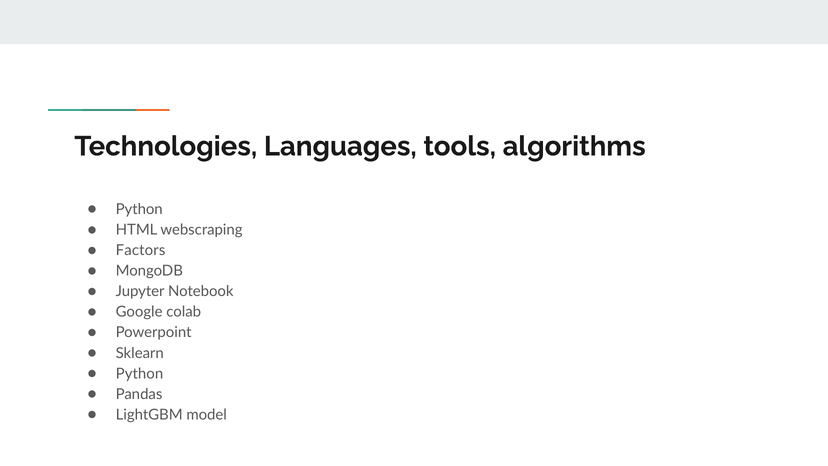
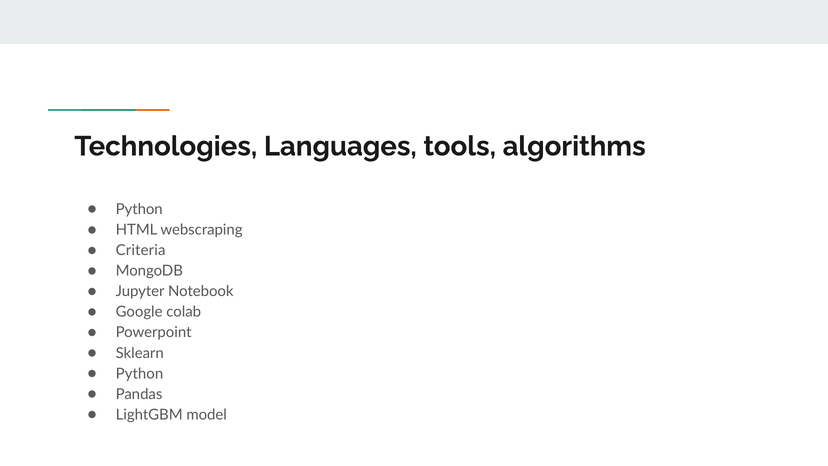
Factors: Factors -> Criteria (141, 250)
